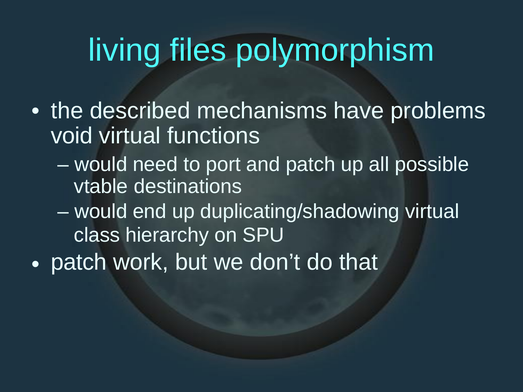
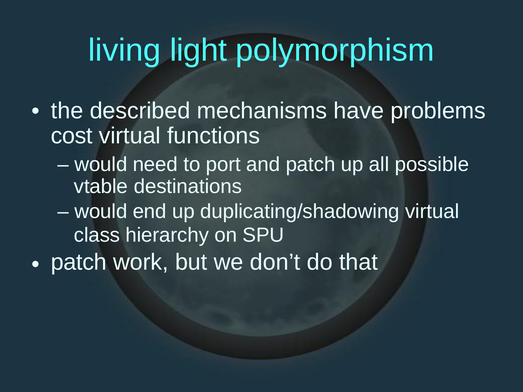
files: files -> light (198, 50)
void: void -> cost (72, 136)
